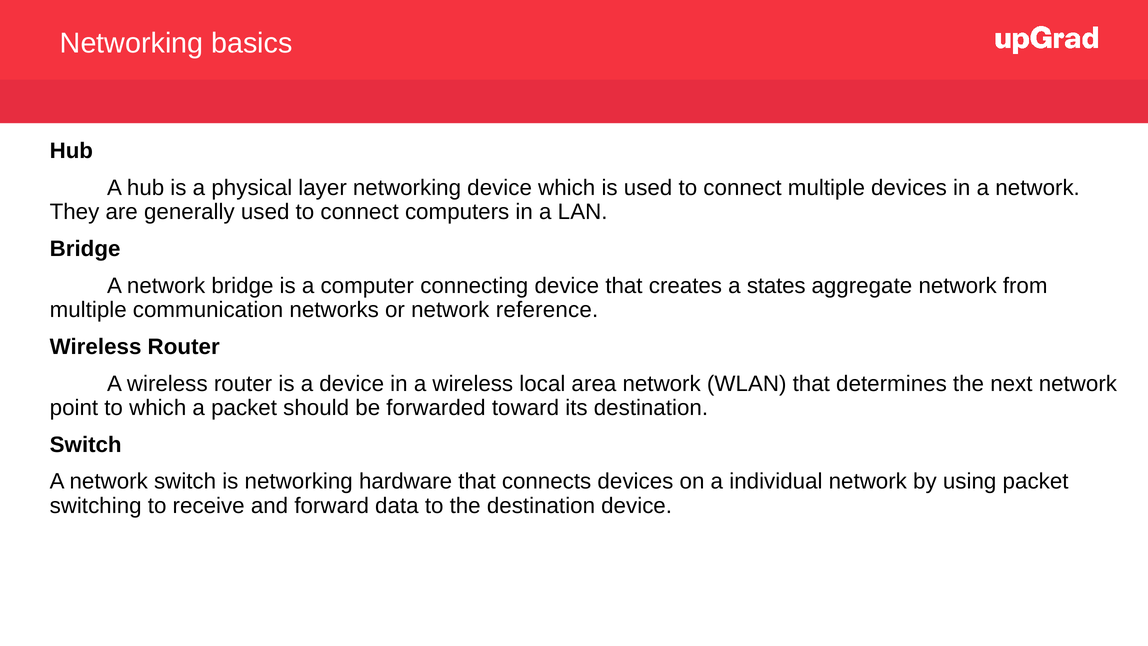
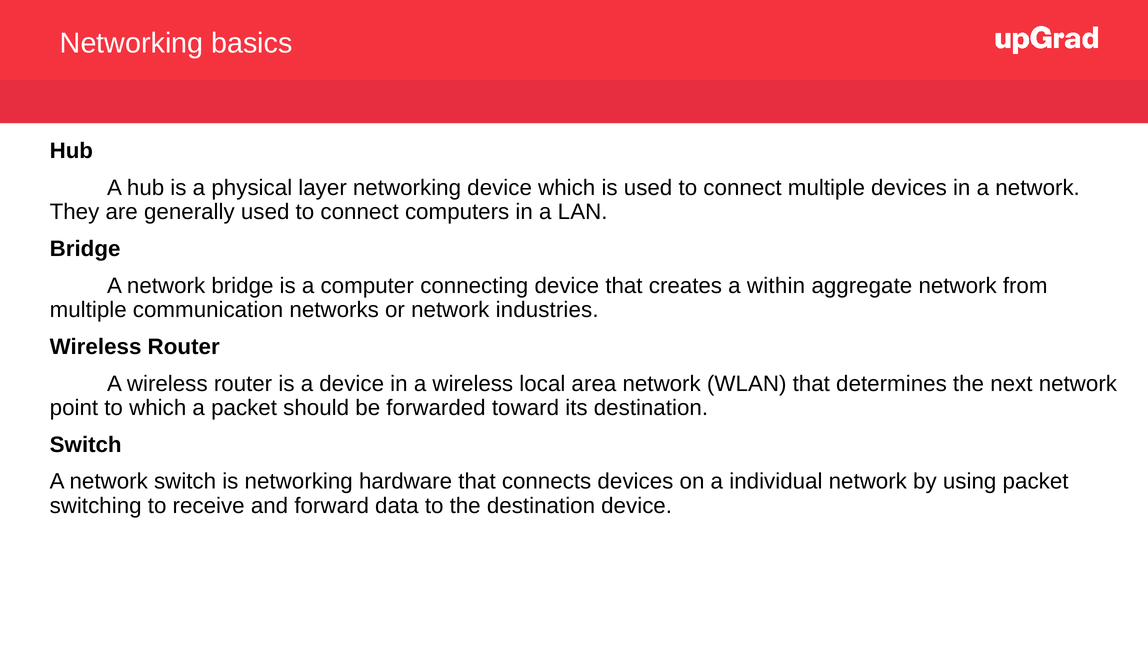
states: states -> within (776, 286)
reference: reference -> industries (547, 310)
